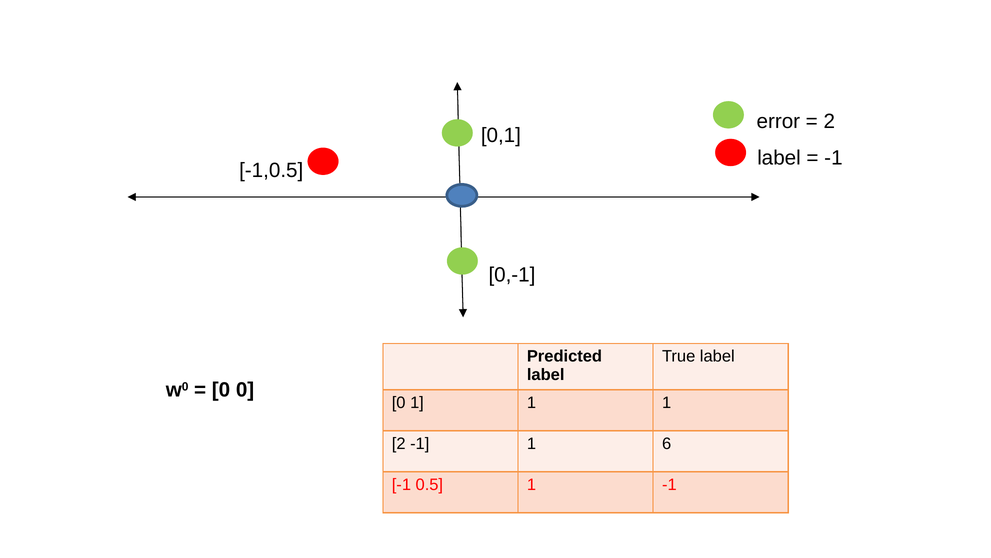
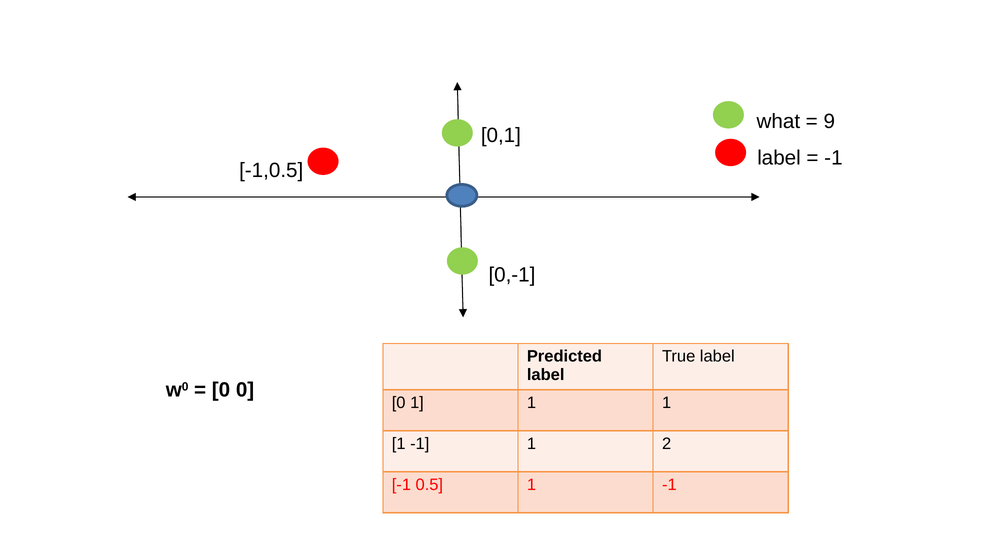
error: error -> what (778, 121)
2: 2 -> 9 (829, 121)
2: 2 -> 1 (399, 443)
6: 6 -> 2 (667, 443)
